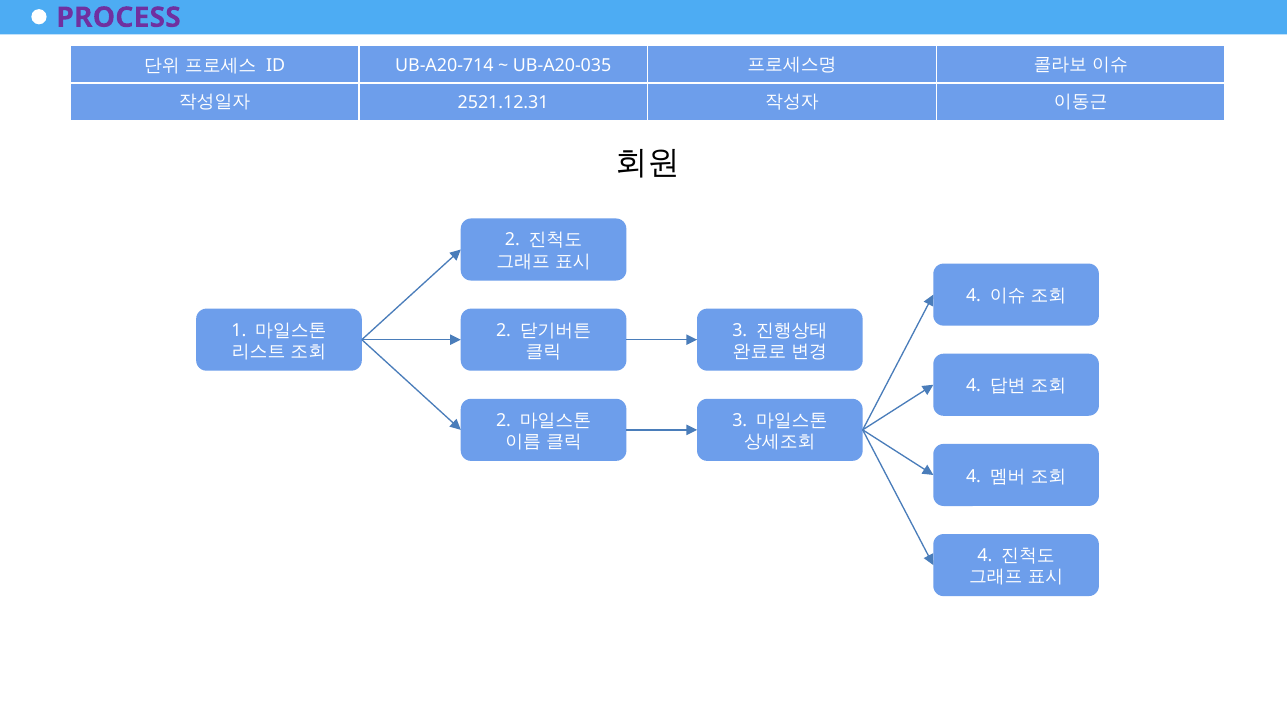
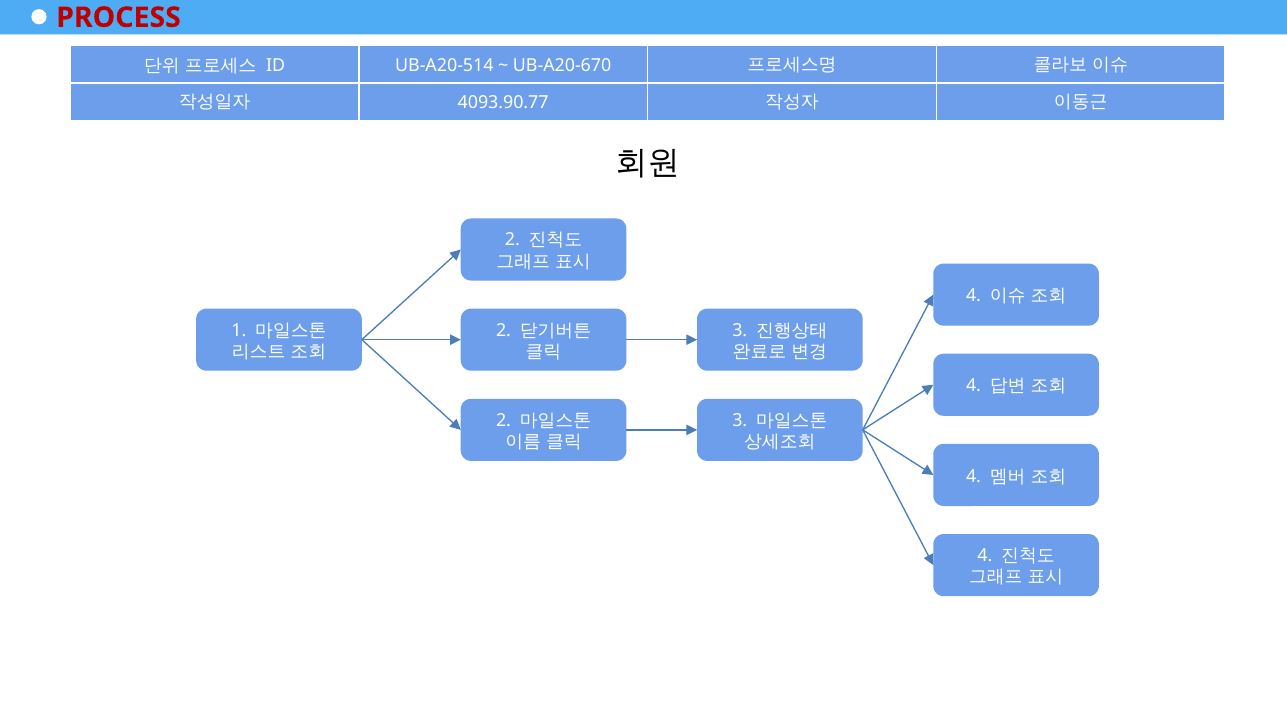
PROCESS colour: purple -> red (119, 17)
UB-A20-714: UB-A20-714 -> UB-A20-514 (444, 65)
UB-A20-035: UB-A20-035 -> UB-A20-670 (562, 65)
2521.12.31: 2521.12.31 -> 4093.90.77 (503, 103)
